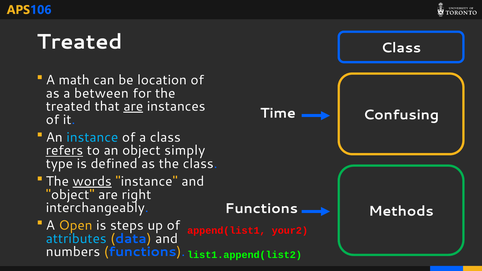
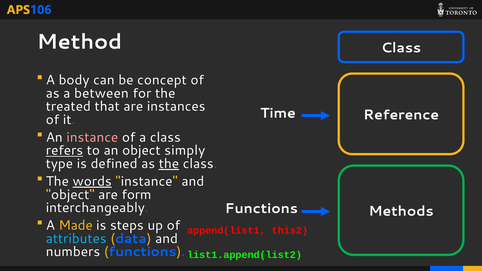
Treated: Treated -> Method (79, 42)
math: math -> body (74, 80)
location: location -> concept (162, 80)
are underline: present -> none (133, 106)
Confusing: Confusing -> Reference (401, 115)
instance colour: light blue -> pink (92, 137)
the underline: none -> present (169, 164)
right: right -> form (137, 195)
Open: Open -> Made (76, 226)
your2: your2 -> this2 (290, 231)
